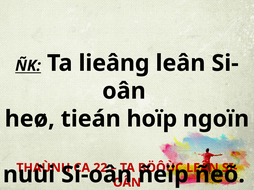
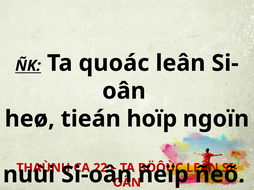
lieâng: lieâng -> quoác (114, 63)
